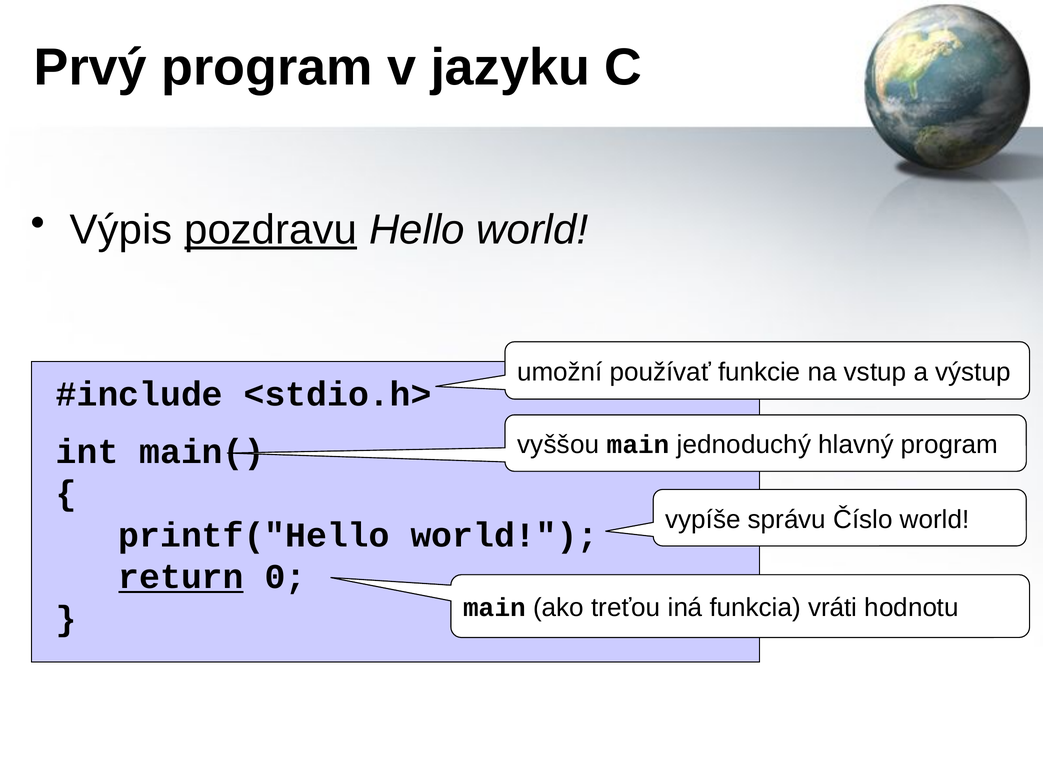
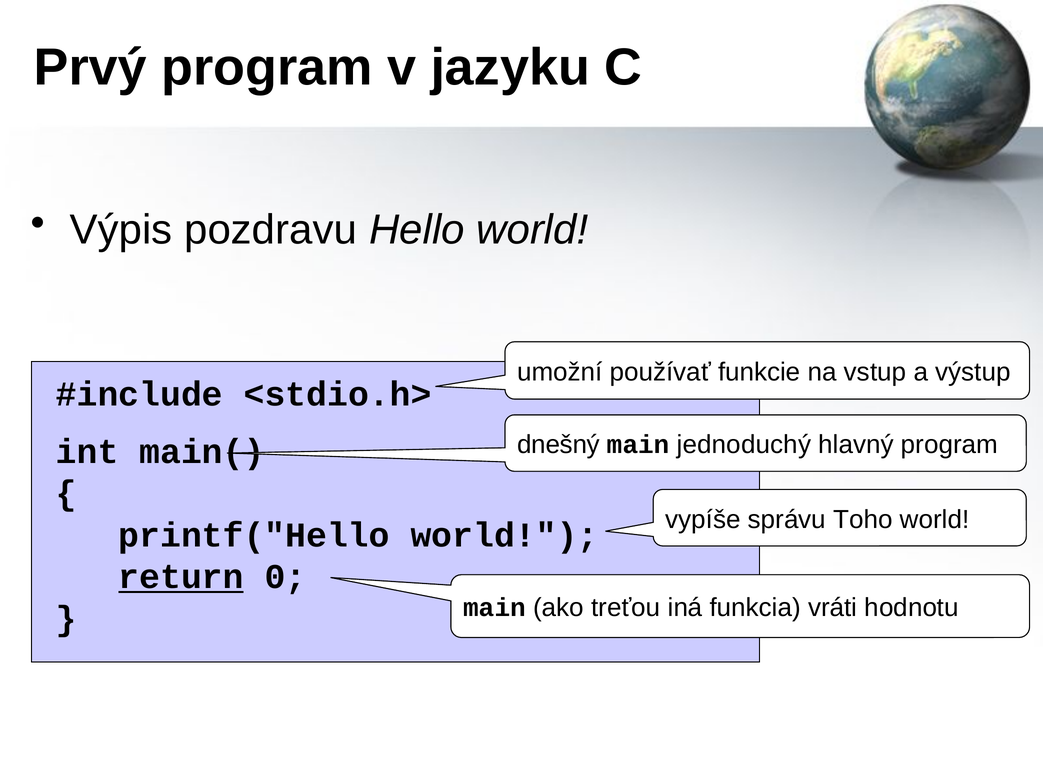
pozdravu underline: present -> none (271, 230)
vyššou: vyššou -> dnešný (559, 445)
Číslo: Číslo -> Toho (863, 520)
